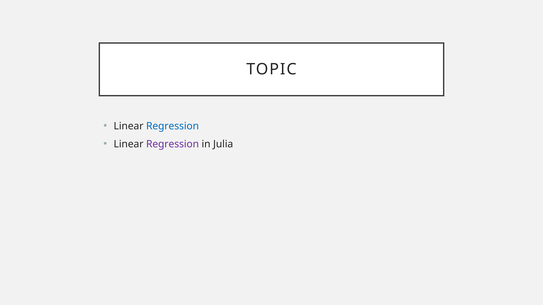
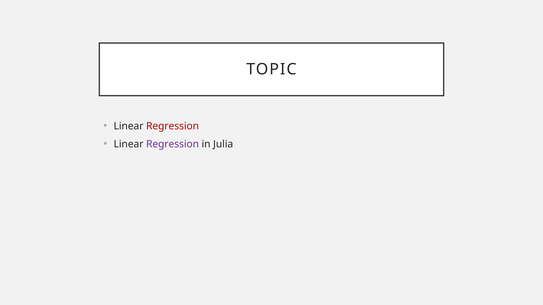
Regression colour: blue -> red (173, 126)
